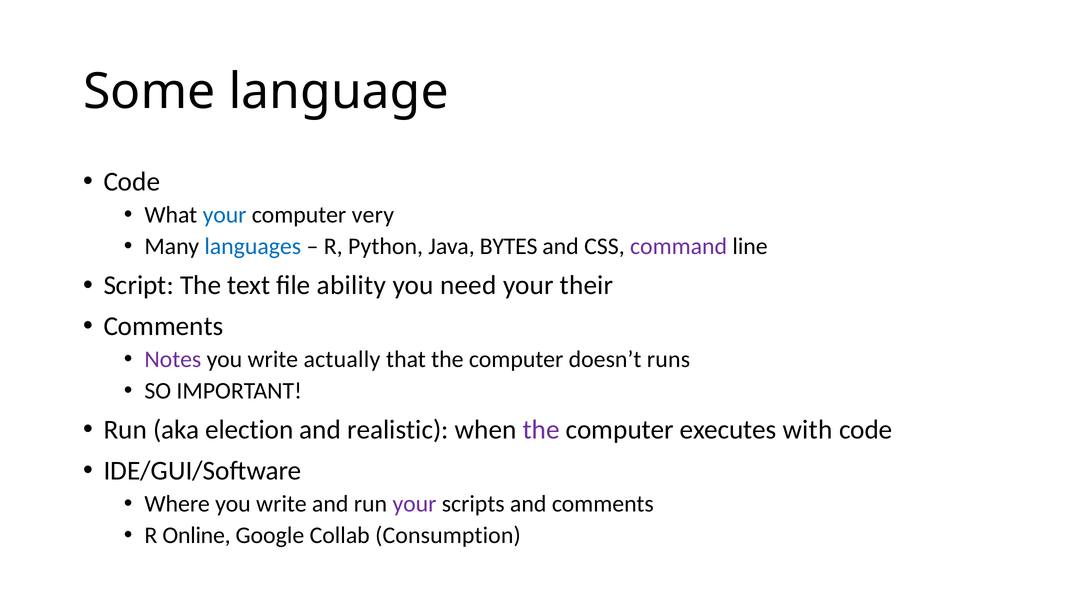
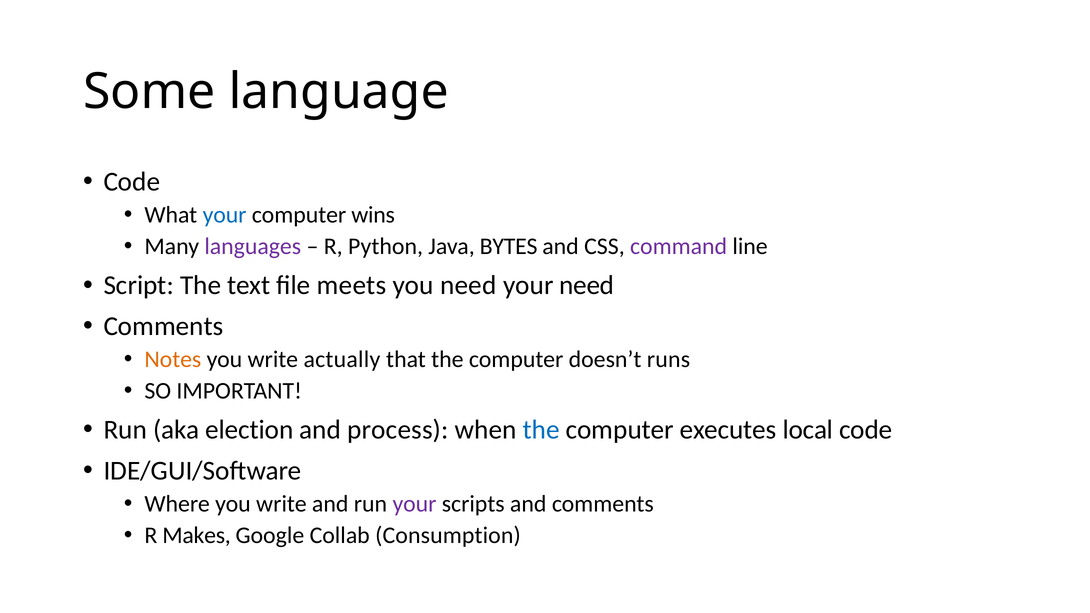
very: very -> wins (373, 215)
languages colour: blue -> purple (253, 247)
ability: ability -> meets (352, 285)
your their: their -> need (587, 285)
Notes colour: purple -> orange (173, 359)
realistic: realistic -> process (398, 430)
the colour: purple -> blue (541, 430)
with: with -> local (808, 430)
Online: Online -> Makes (197, 535)
